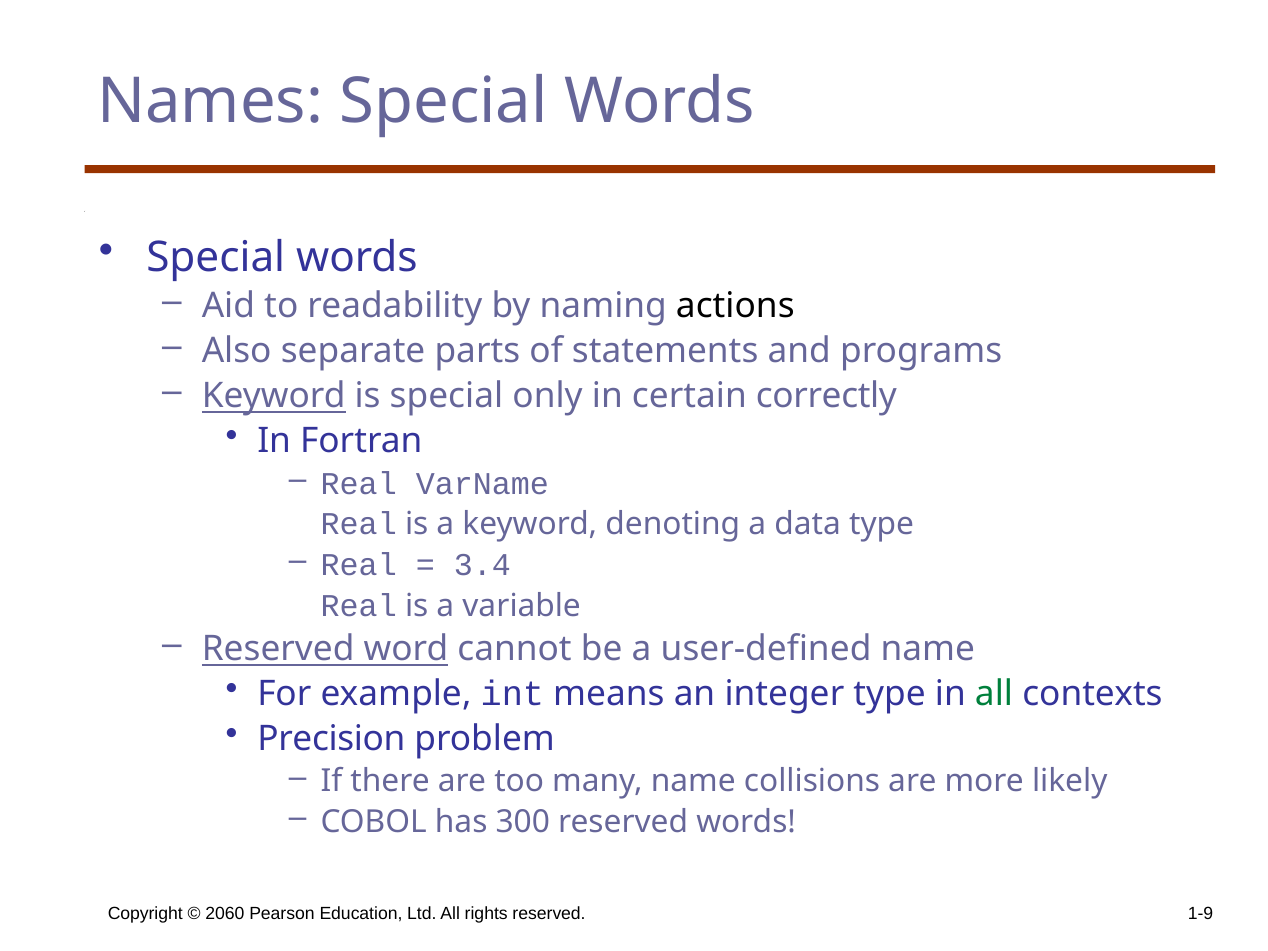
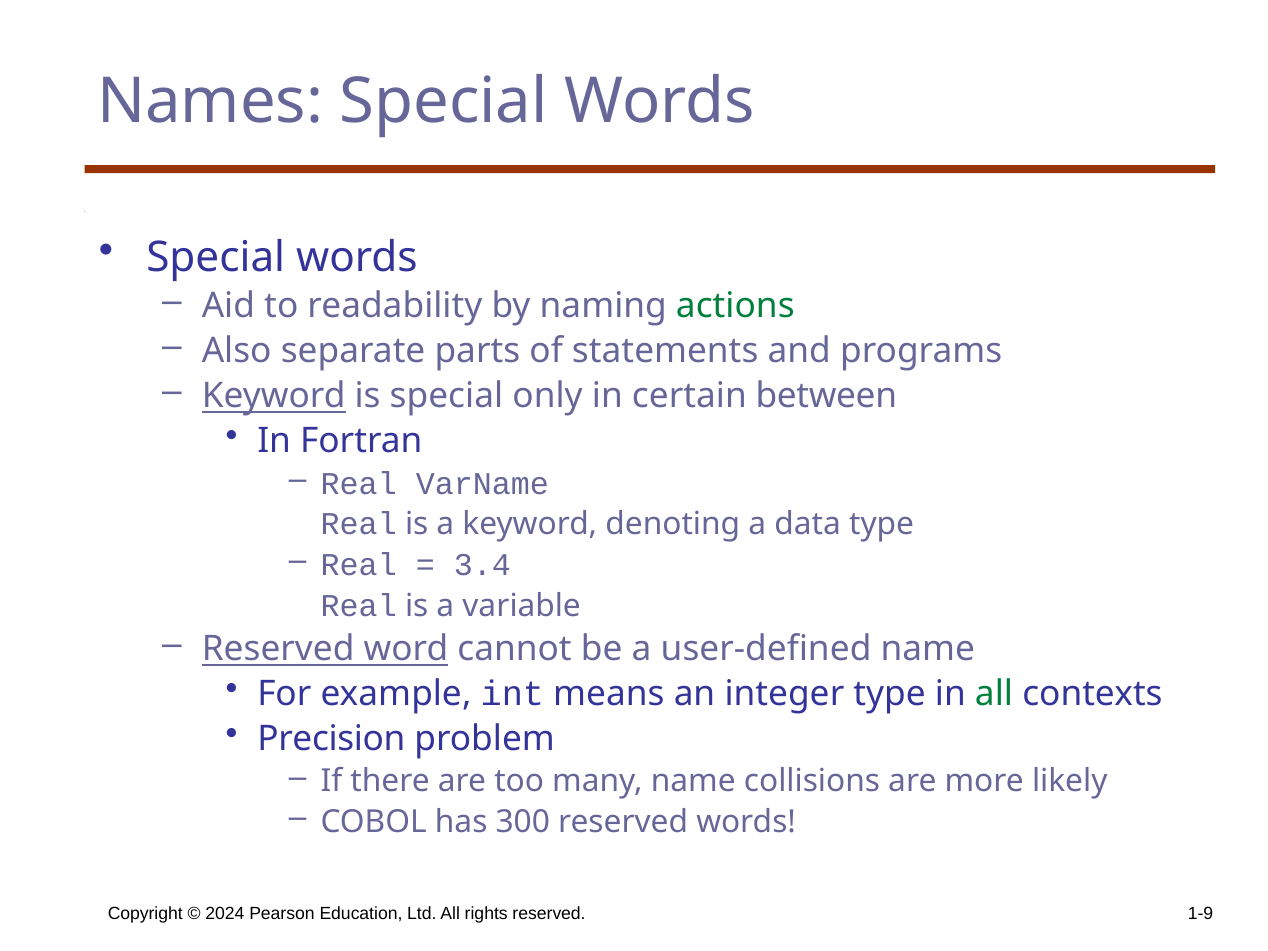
actions colour: black -> green (735, 306)
correctly: correctly -> between (826, 396)
2060: 2060 -> 2024 (225, 914)
